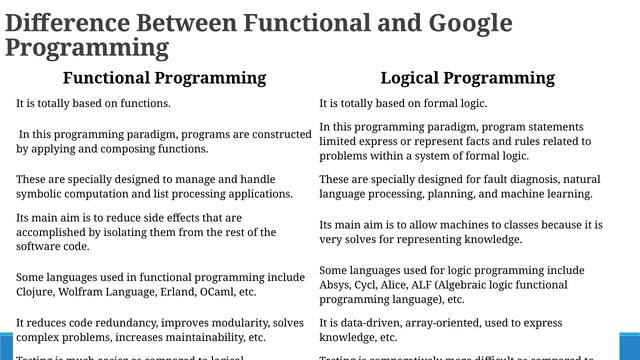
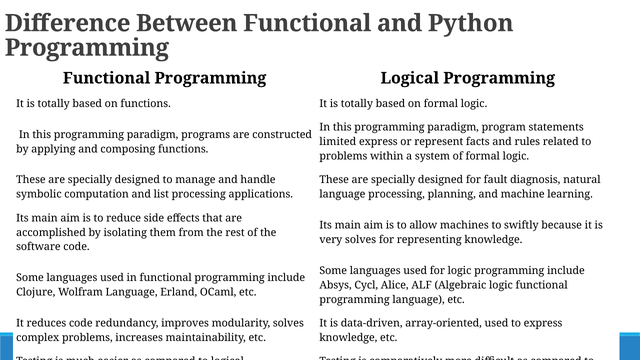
Google: Google -> Python (471, 23)
classes: classes -> swiftly (521, 225)
